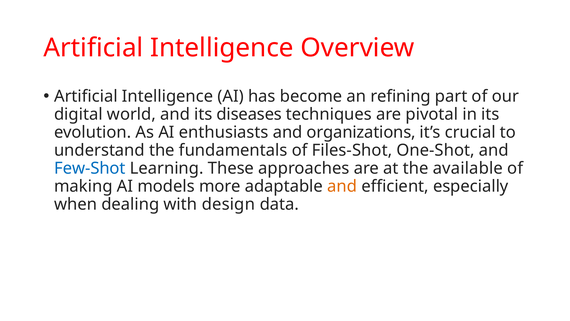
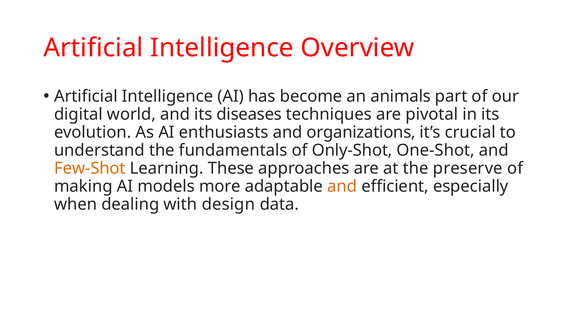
refining: refining -> animals (401, 96)
Files-Shot: Files-Shot -> Only-Shot (352, 150)
Few-Shot colour: blue -> orange (90, 168)
available: available -> preserve (468, 168)
